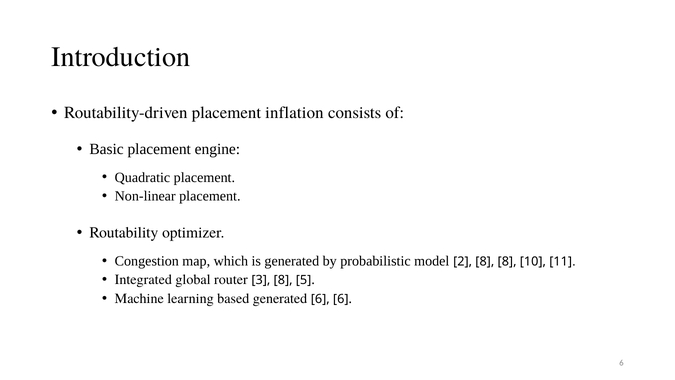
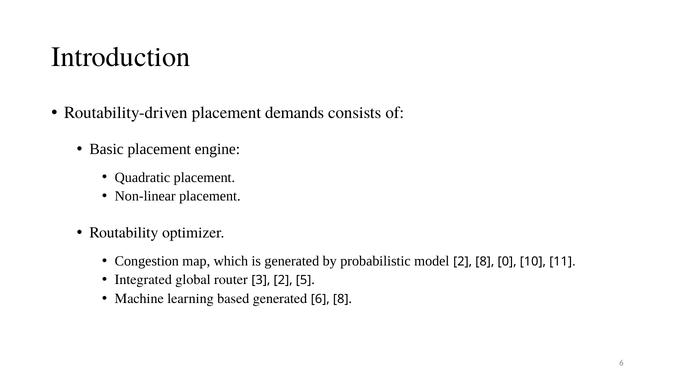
inflation: inflation -> demands (295, 113)
8 8: 8 -> 0 (507, 261)
3 8: 8 -> 2 (283, 280)
6 6: 6 -> 8 (342, 299)
